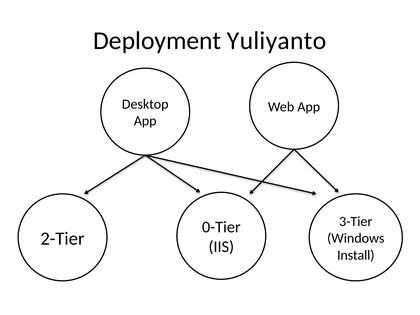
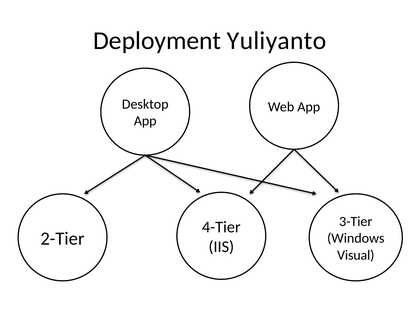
0-Tier: 0-Tier -> 4-Tier (221, 227)
Install: Install -> Visual (356, 255)
